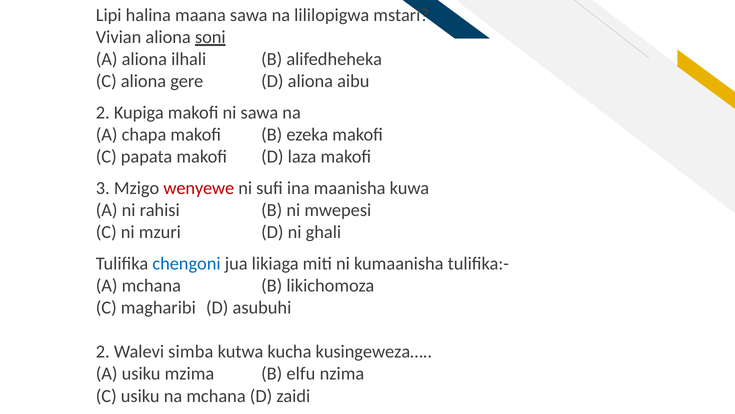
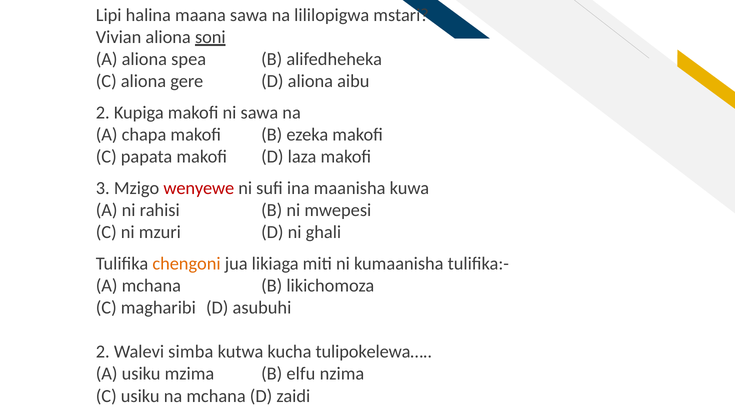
ilhali: ilhali -> spea (189, 59)
chengoni colour: blue -> orange (187, 263)
kusingeweza…: kusingeweza… -> tulipokelewa… (374, 351)
